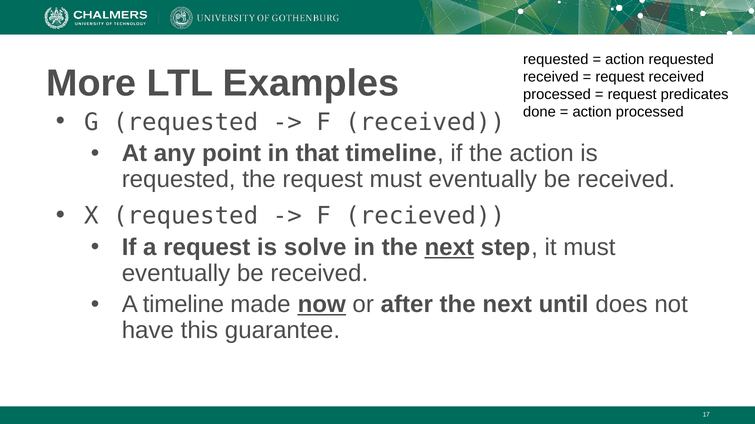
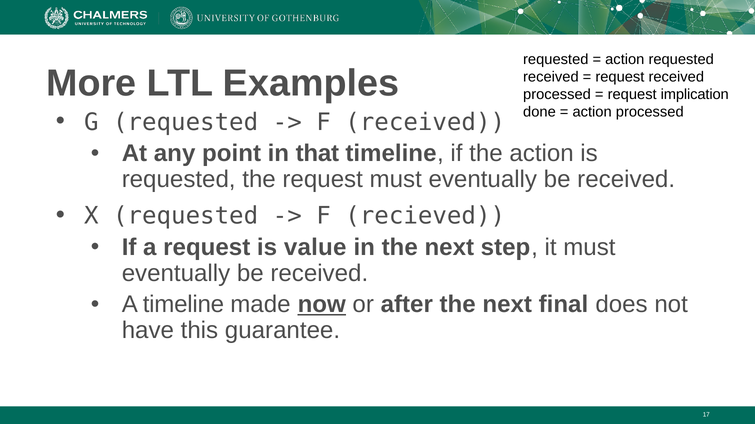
predicates: predicates -> implication (695, 95)
solve: solve -> value (315, 248)
next underline: present -> none (449, 248)
until: until -> final (563, 305)
